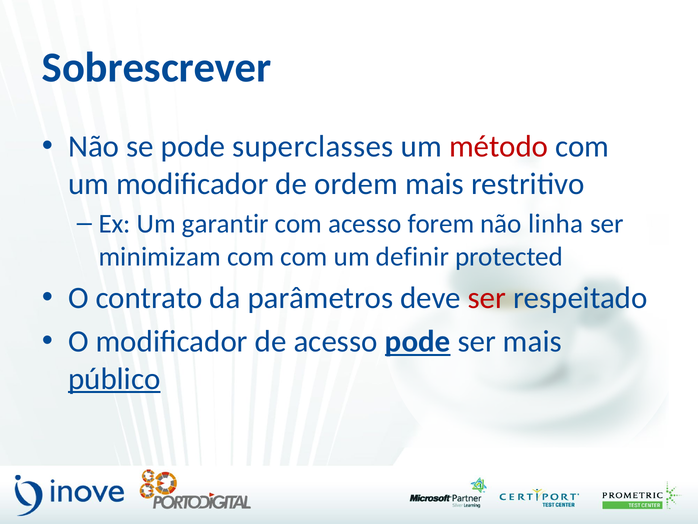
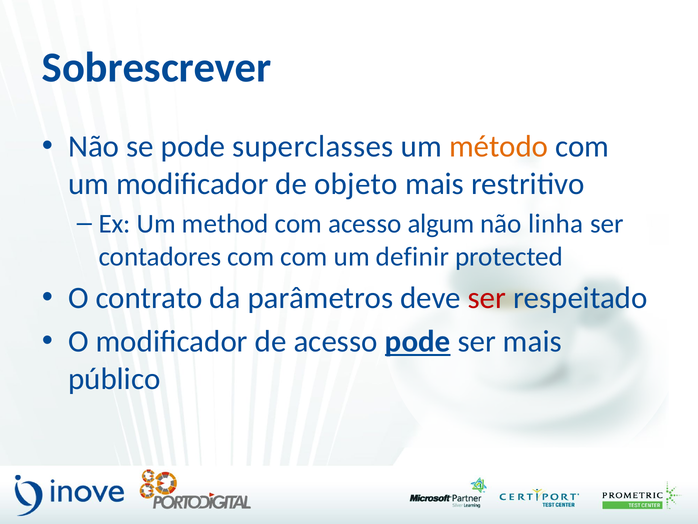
método colour: red -> orange (499, 146)
ordem: ordem -> objeto (356, 184)
garantir: garantir -> method (225, 224)
forem: forem -> algum (441, 224)
minimizam: minimizam -> contadores (160, 256)
público underline: present -> none (114, 378)
